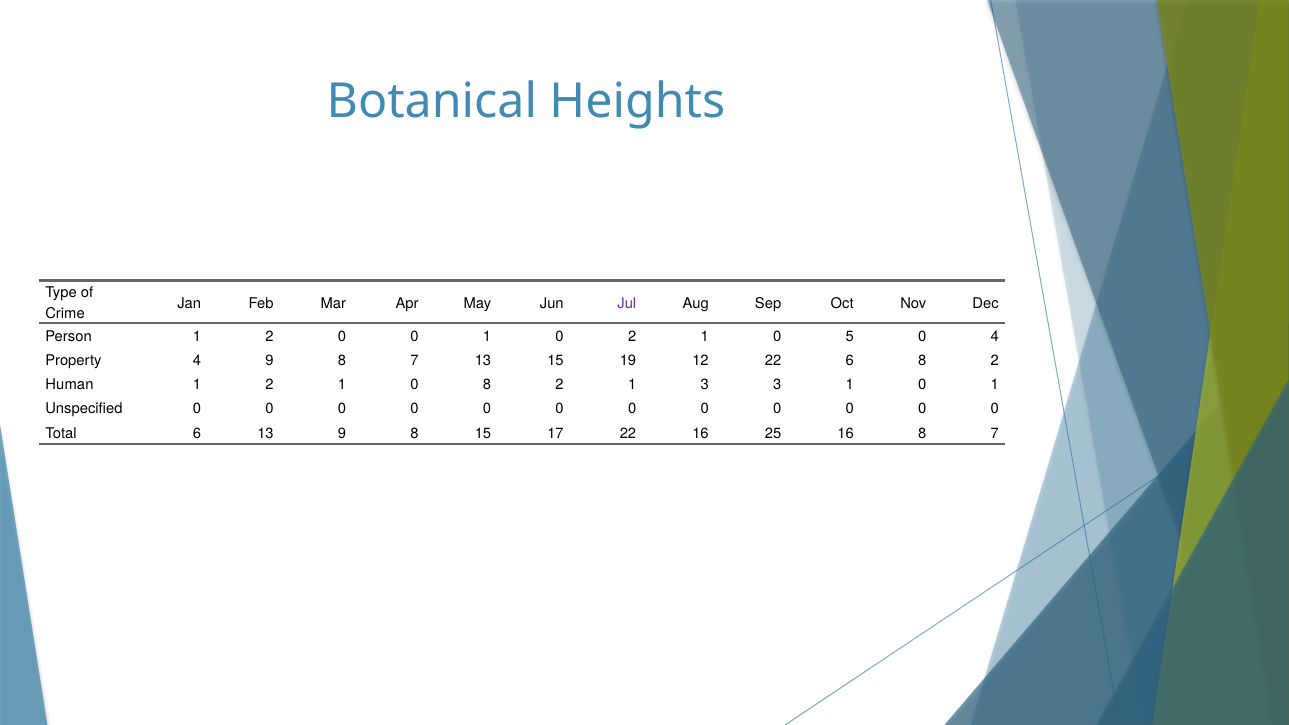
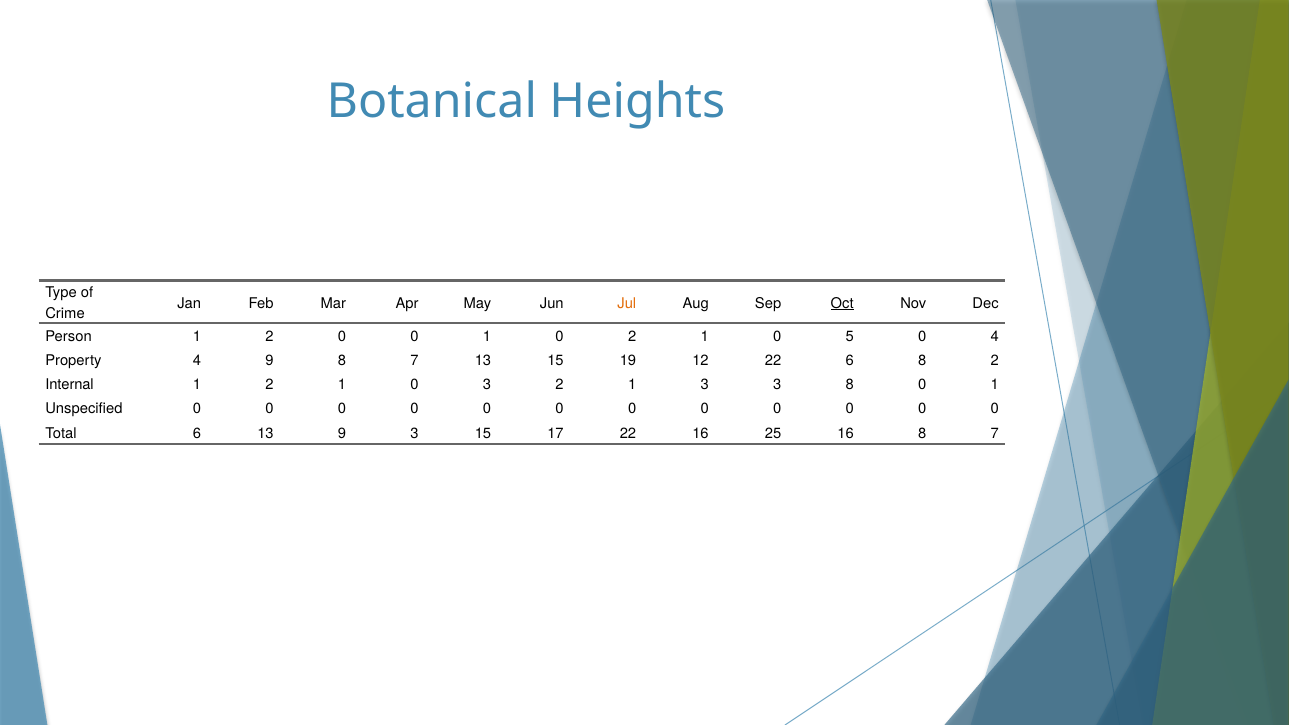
Jul colour: purple -> orange (627, 303)
Oct underline: none -> present (842, 303)
Human: Human -> Internal (70, 385)
0 8: 8 -> 3 (487, 385)
3 1: 1 -> 8 (850, 385)
13 9 8: 8 -> 3 (415, 433)
